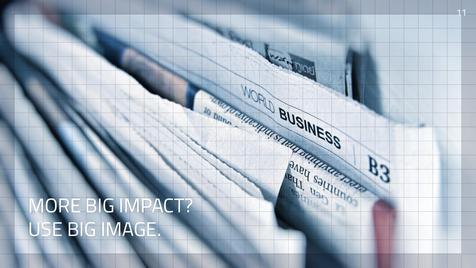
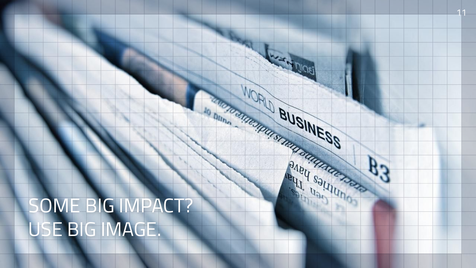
MORE: MORE -> SOME (55, 206)
